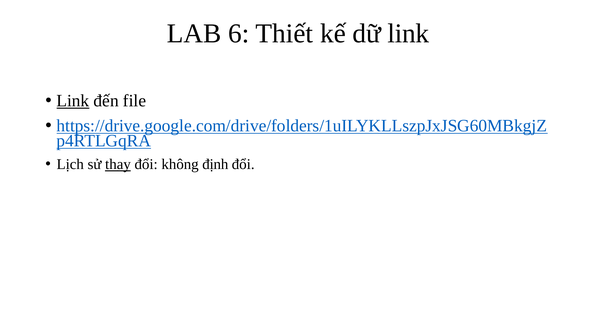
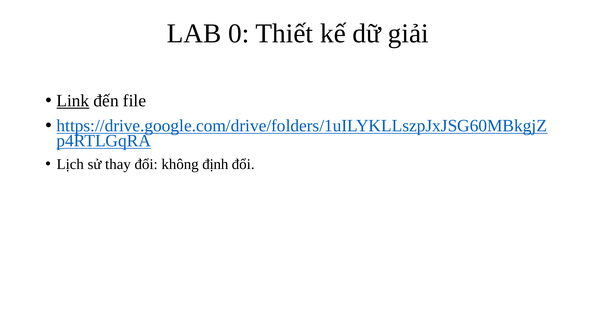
6: 6 -> 0 (239, 34)
dữ link: link -> giải (408, 34)
thay underline: present -> none (118, 164)
